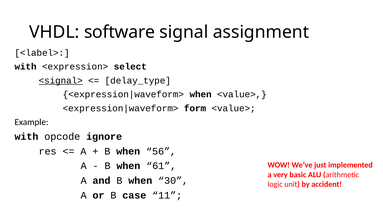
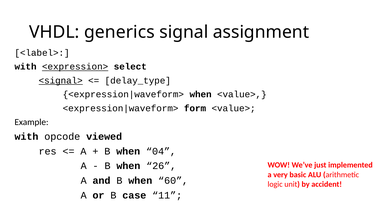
software: software -> generics (119, 32)
<expression> underline: none -> present (75, 67)
ignore: ignore -> viewed (104, 137)
56: 56 -> 04 (161, 152)
61: 61 -> 26 (161, 166)
30: 30 -> 60 (173, 181)
